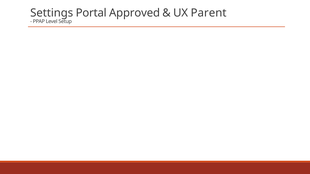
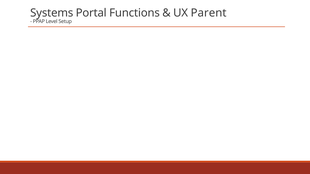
Settings: Settings -> Systems (52, 13)
Approved: Approved -> Functions (135, 13)
